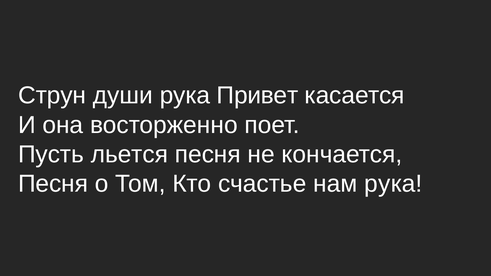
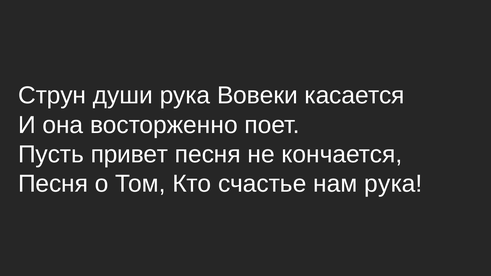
Привет: Привет -> Вовеки (257, 96)
льется: льется -> привет (129, 155)
